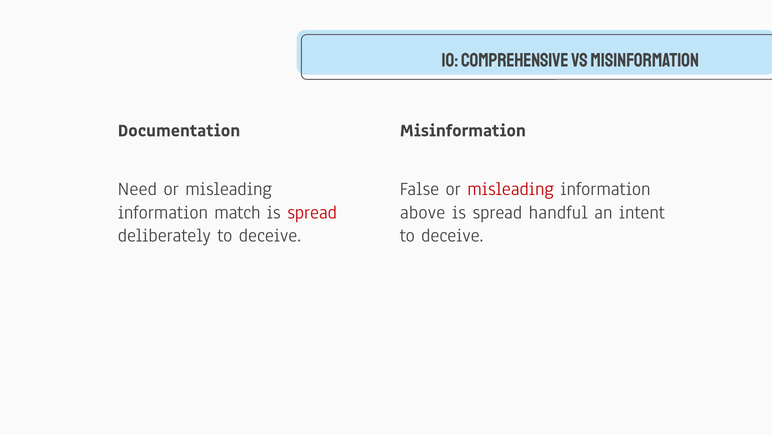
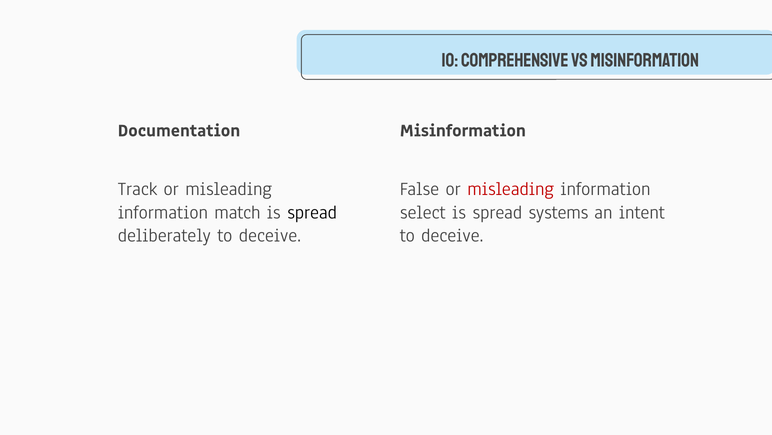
Need: Need -> Track (138, 189)
spread colour: red -> black (312, 212)
above: above -> select (423, 212)
handful: handful -> systems (558, 212)
